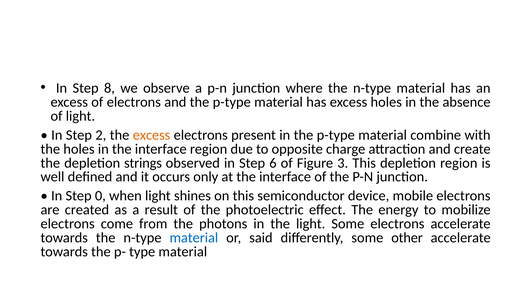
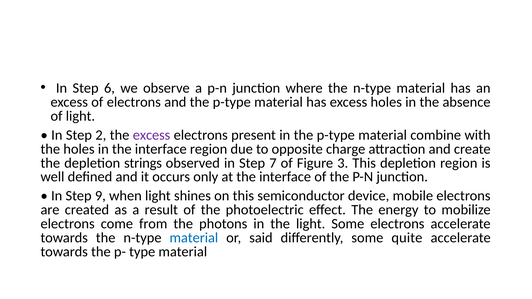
8: 8 -> 6 (109, 88)
excess colour: orange -> purple (152, 135)
6: 6 -> 7 (273, 163)
0: 0 -> 9 (100, 196)
other: other -> quite (407, 238)
